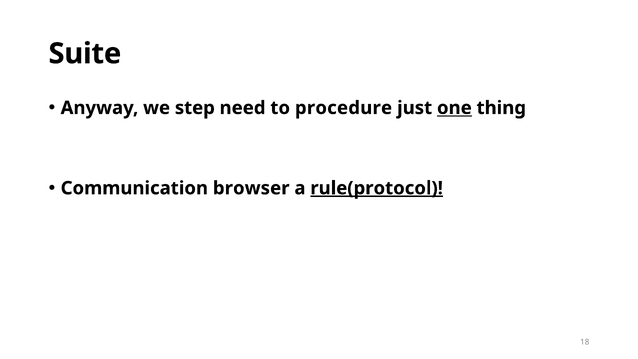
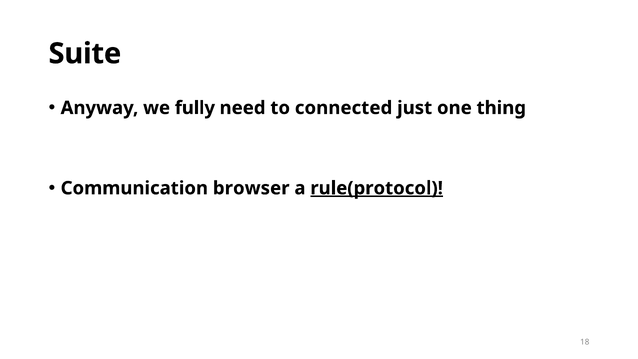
step: step -> fully (195, 108)
procedure: procedure -> connected (344, 108)
one underline: present -> none (454, 108)
